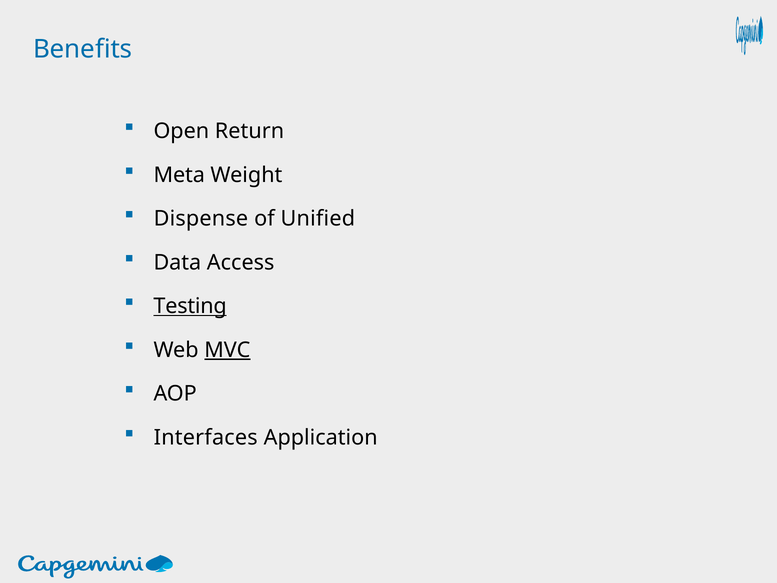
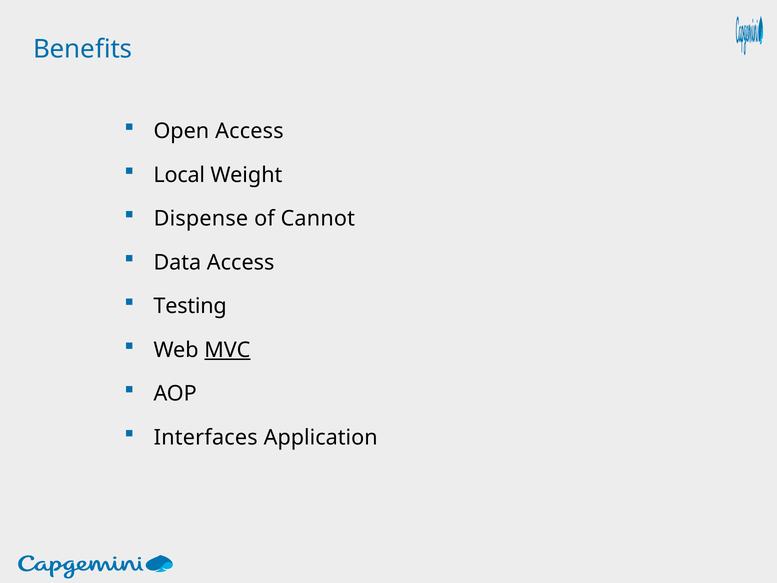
Open Return: Return -> Access (249, 131)
Meta: Meta -> Local (179, 175)
Unified: Unified -> Cannot (318, 219)
Testing underline: present -> none (190, 306)
